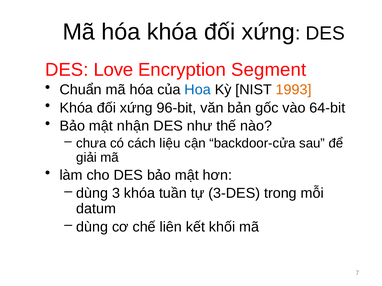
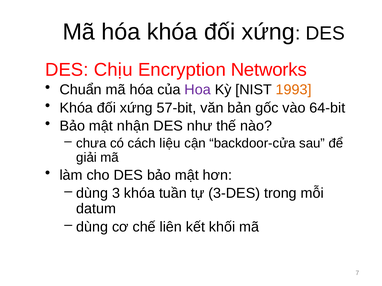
Love: Love -> Chịu (113, 70)
Segment: Segment -> Networks (269, 70)
Hoa colour: blue -> purple (198, 90)
96-bit: 96-bit -> 57-bit (177, 108)
